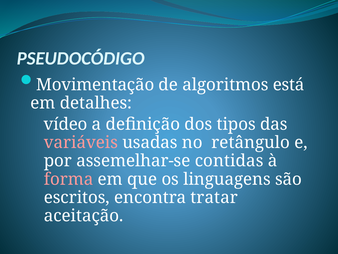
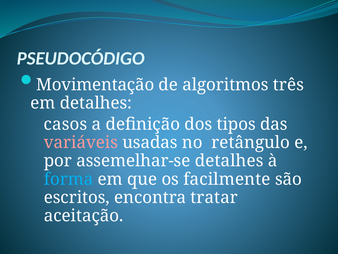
está: está -> três (288, 85)
vídeo: vídeo -> casos (65, 124)
assemelhar-se contidas: contidas -> detalhes (229, 161)
forma colour: pink -> light blue (69, 179)
linguagens: linguagens -> facilmente (227, 179)
